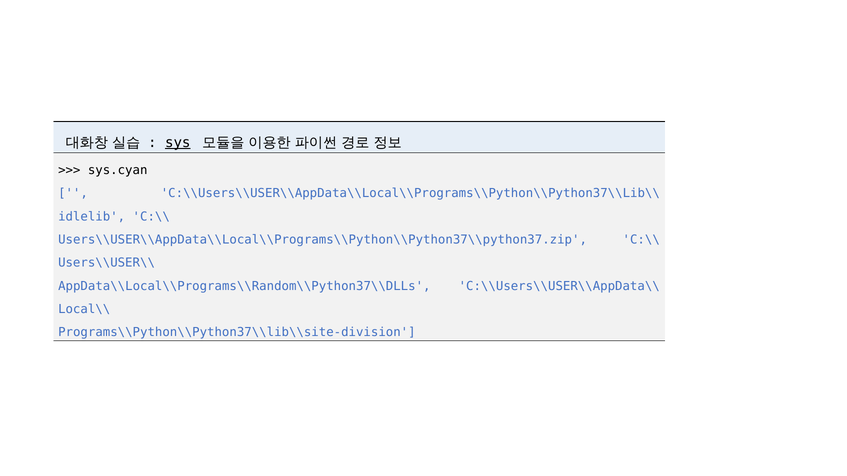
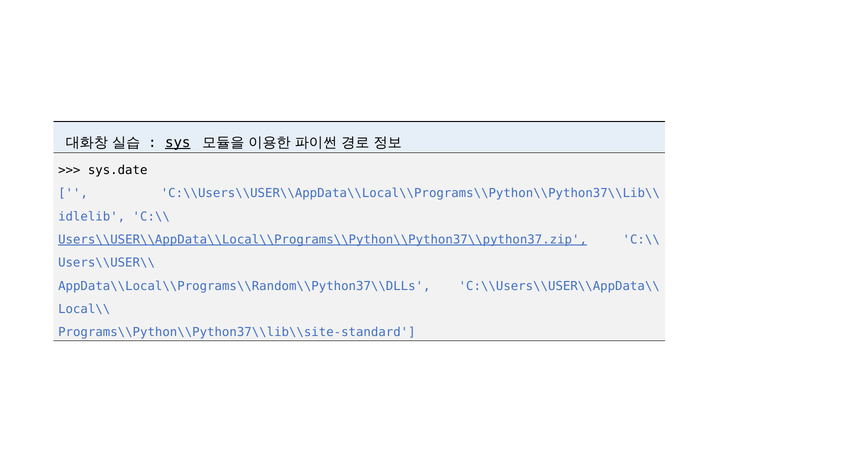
sys.cyan: sys.cyan -> sys.date (118, 170)
Users\\USER\\AppData\\Local\\Programs\\Python\\Python37\\python37.zip underline: none -> present (323, 240)
Programs\\Python\\Python37\\lib\\site-division: Programs\\Python\\Python37\\lib\\site-division -> Programs\\Python\\Python37\\lib\\site-standard (237, 333)
